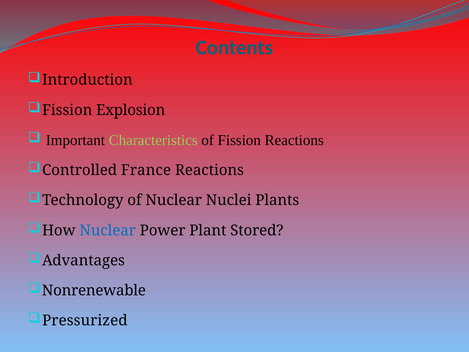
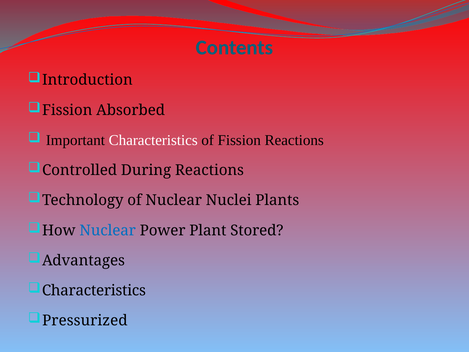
Explosion: Explosion -> Absorbed (131, 110)
Characteristics colour: light green -> white (153, 140)
France: France -> During (146, 170)
Nonrenewable: Nonrenewable -> Characteristics (94, 290)
